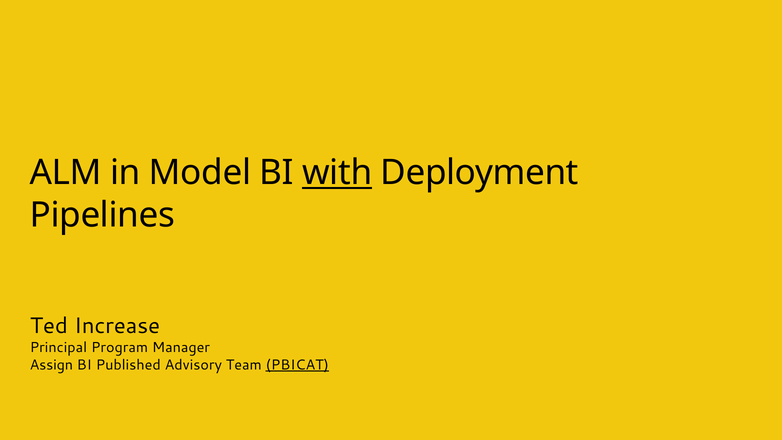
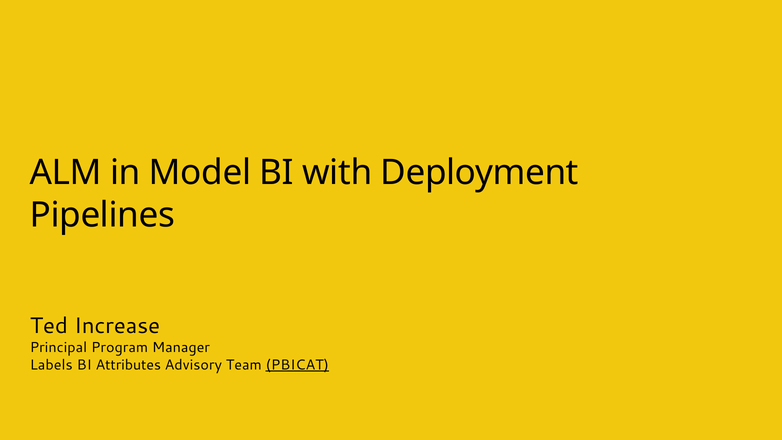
with underline: present -> none (337, 173)
Assign: Assign -> Labels (51, 365)
Published: Published -> Attributes (128, 365)
